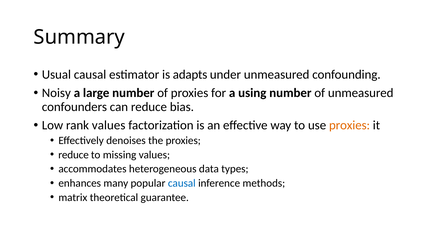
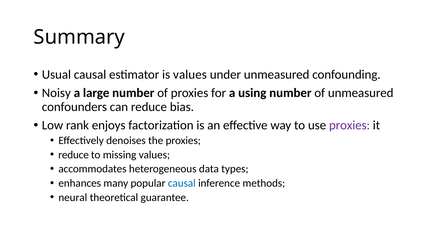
is adapts: adapts -> values (190, 75)
rank values: values -> enjoys (109, 125)
proxies colour: orange -> purple (350, 125)
matrix: matrix -> neural (73, 197)
